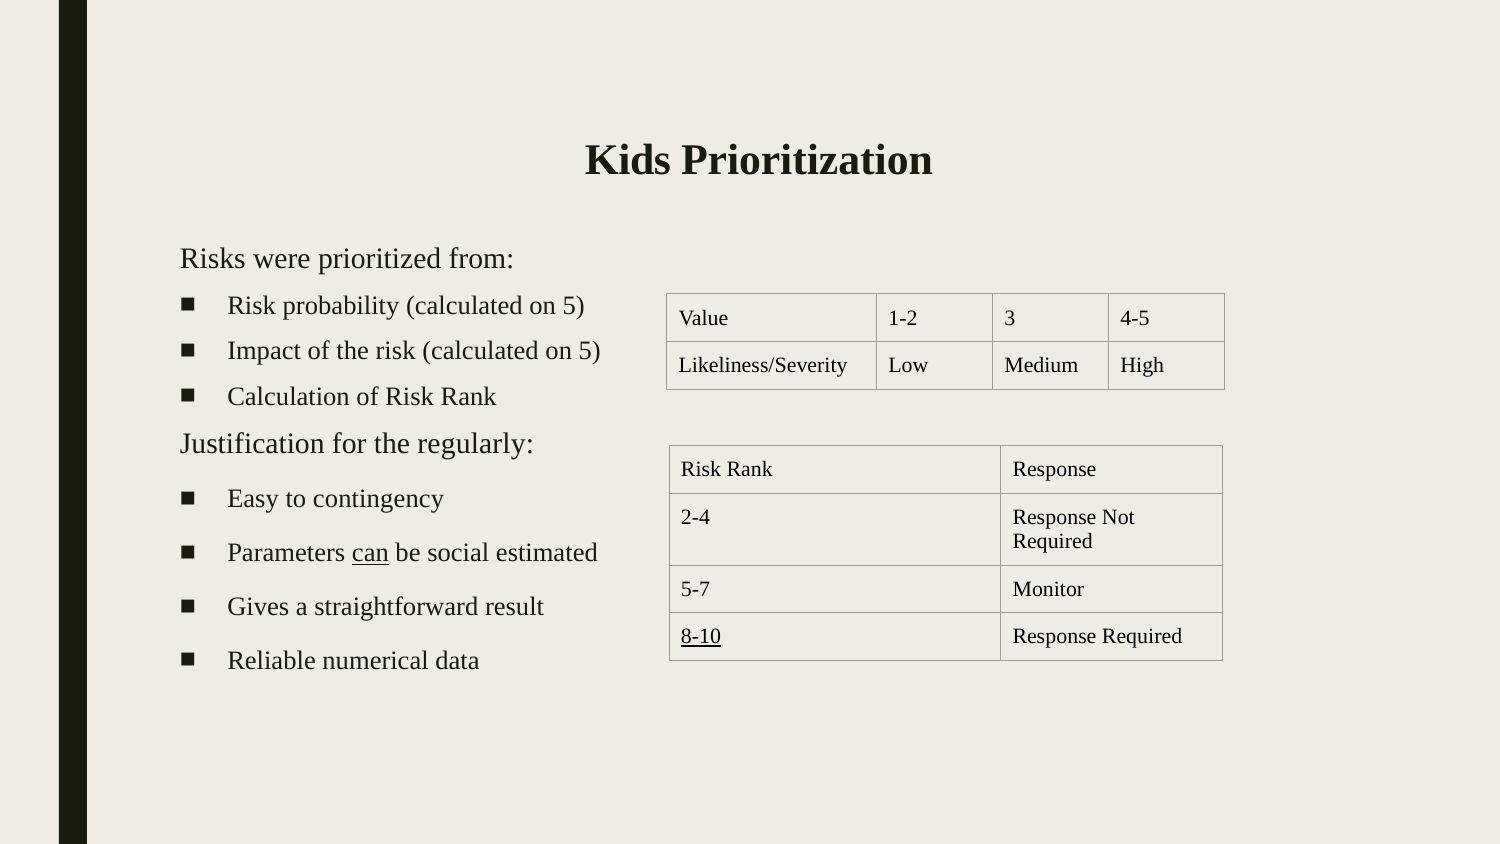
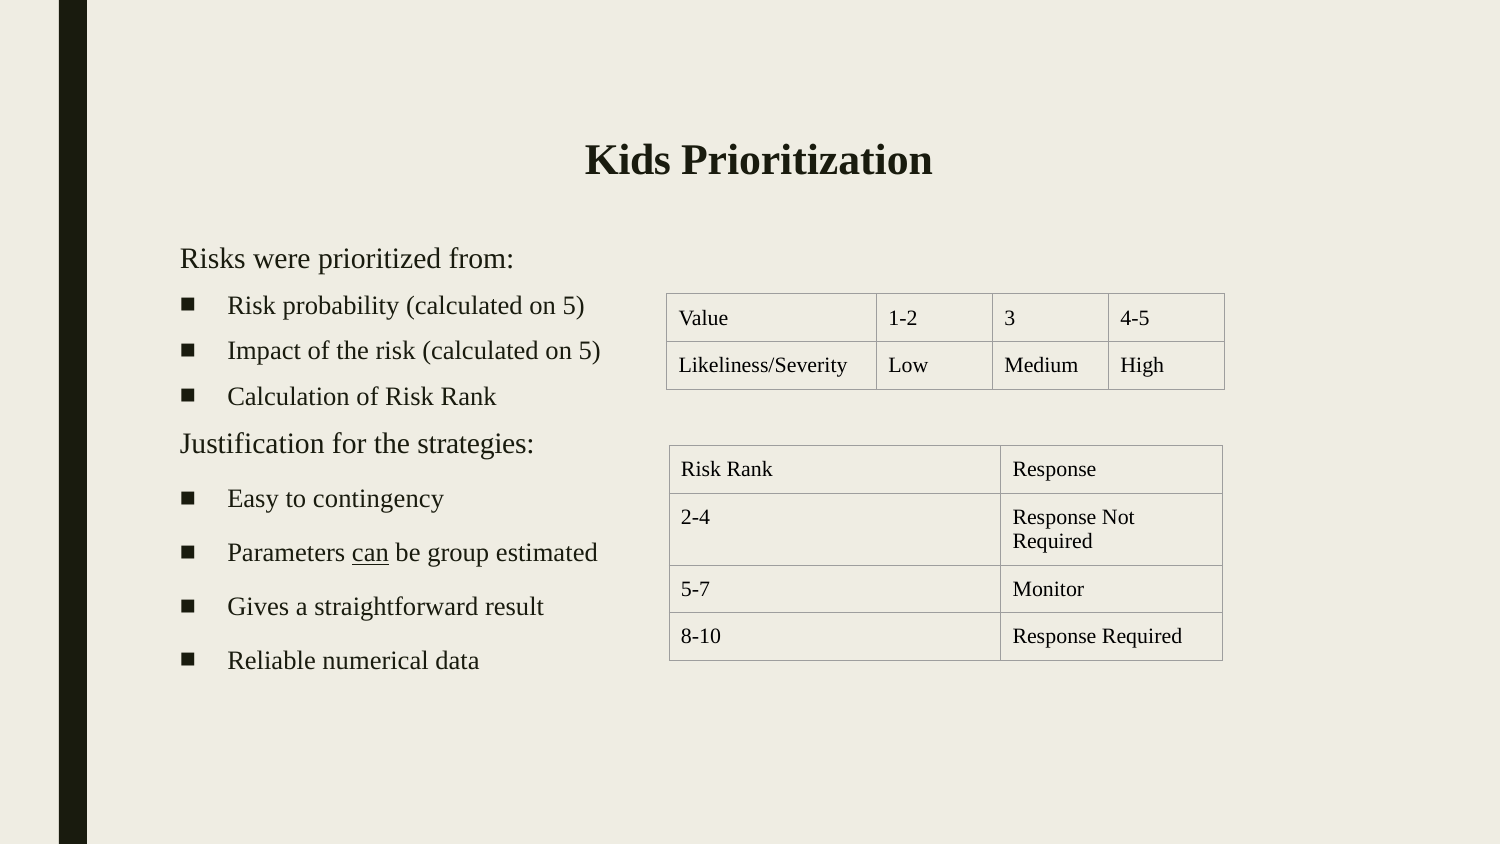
regularly: regularly -> strategies (476, 444)
social: social -> group (458, 553)
8-10 underline: present -> none (701, 636)
